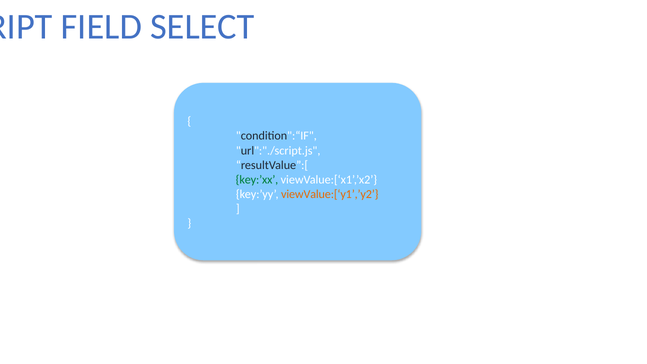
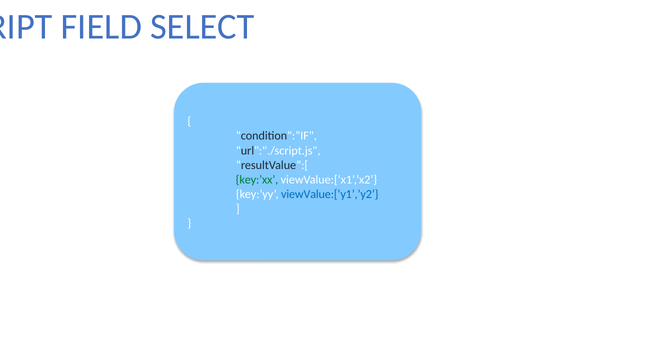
viewValue:[‘y1’,’y2 colour: orange -> blue (330, 194)
